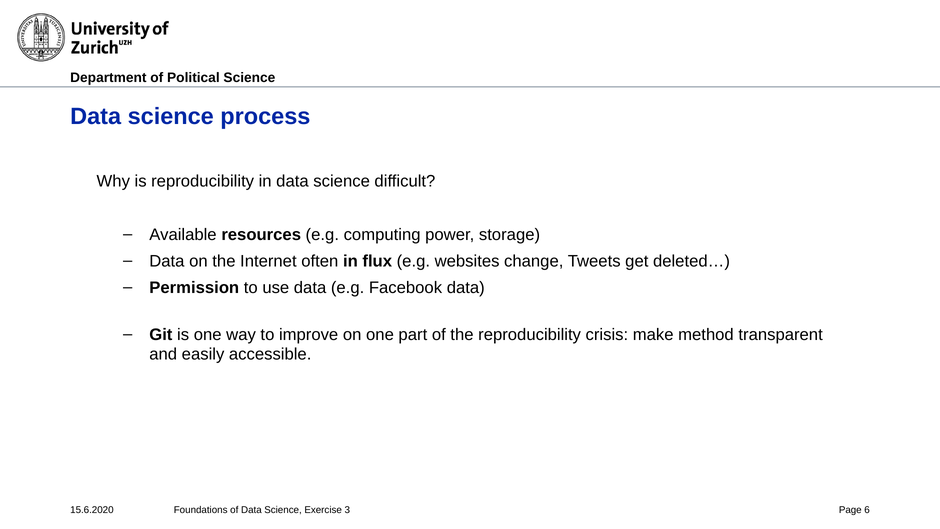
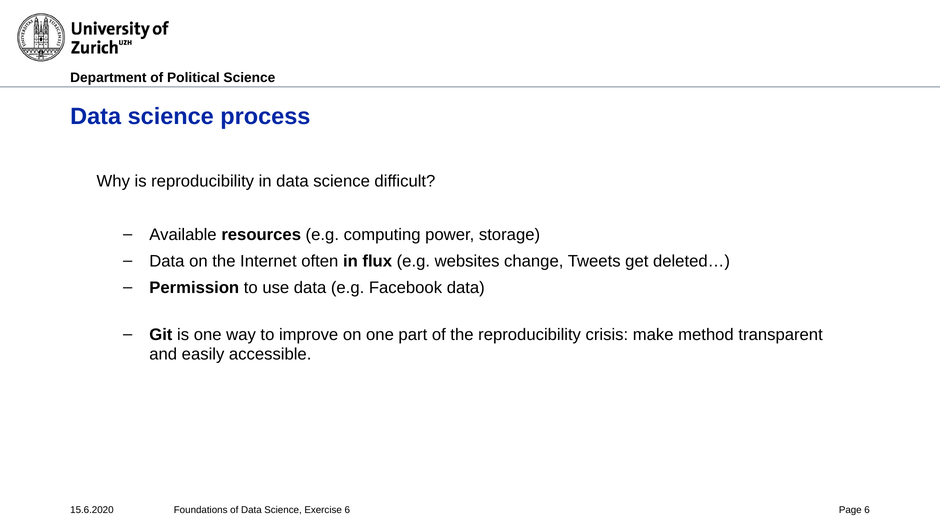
Exercise 3: 3 -> 6 (347, 510)
